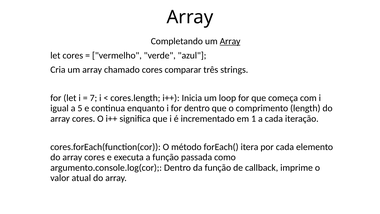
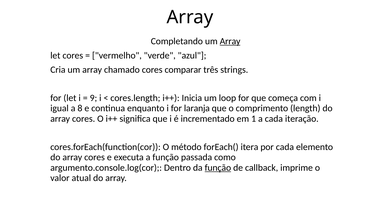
7: 7 -> 9 (93, 98)
5: 5 -> 8 (80, 108)
for dentro: dentro -> laranja (197, 108)
função underline: none -> present (218, 167)
